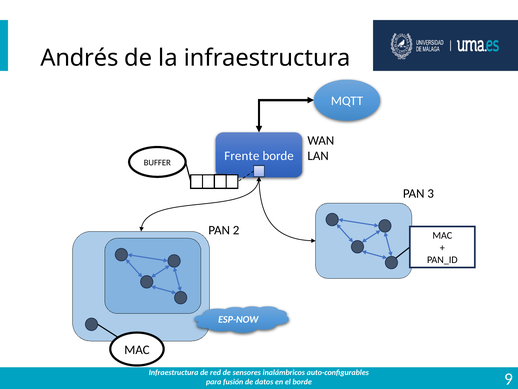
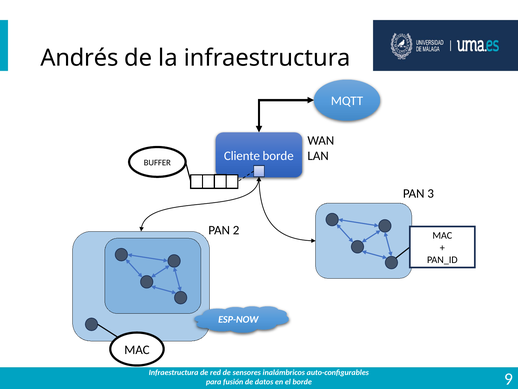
Frente: Frente -> Cliente (242, 156)
